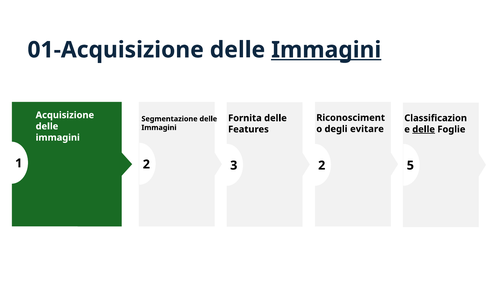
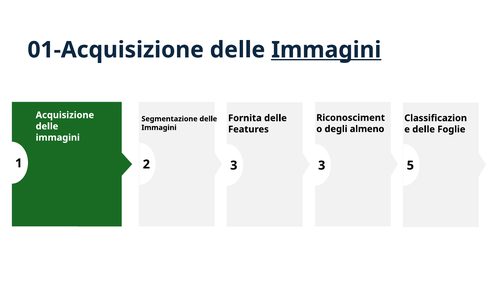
evitare: evitare -> almeno (367, 129)
delle underline: present -> none (424, 129)
3 2: 2 -> 3 (322, 165)
